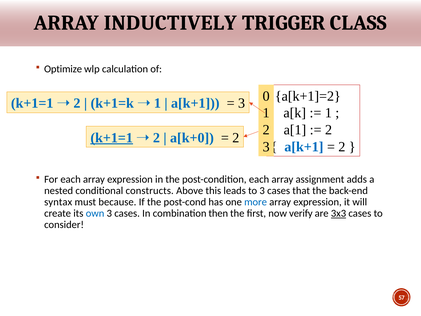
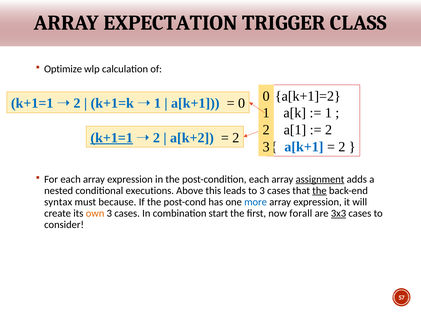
INDUCTIVELY: INDUCTIVELY -> EXPECTATION (171, 23)
3: 3 -> 0 (242, 103)
a[k+0: a[k+0 -> a[k+2 (192, 138)
assignment underline: none -> present (320, 179)
constructs: constructs -> executions (150, 190)
the underline: none -> present (319, 190)
own colour: blue -> orange (95, 213)
then: then -> start (218, 213)
verify: verify -> forall (301, 213)
